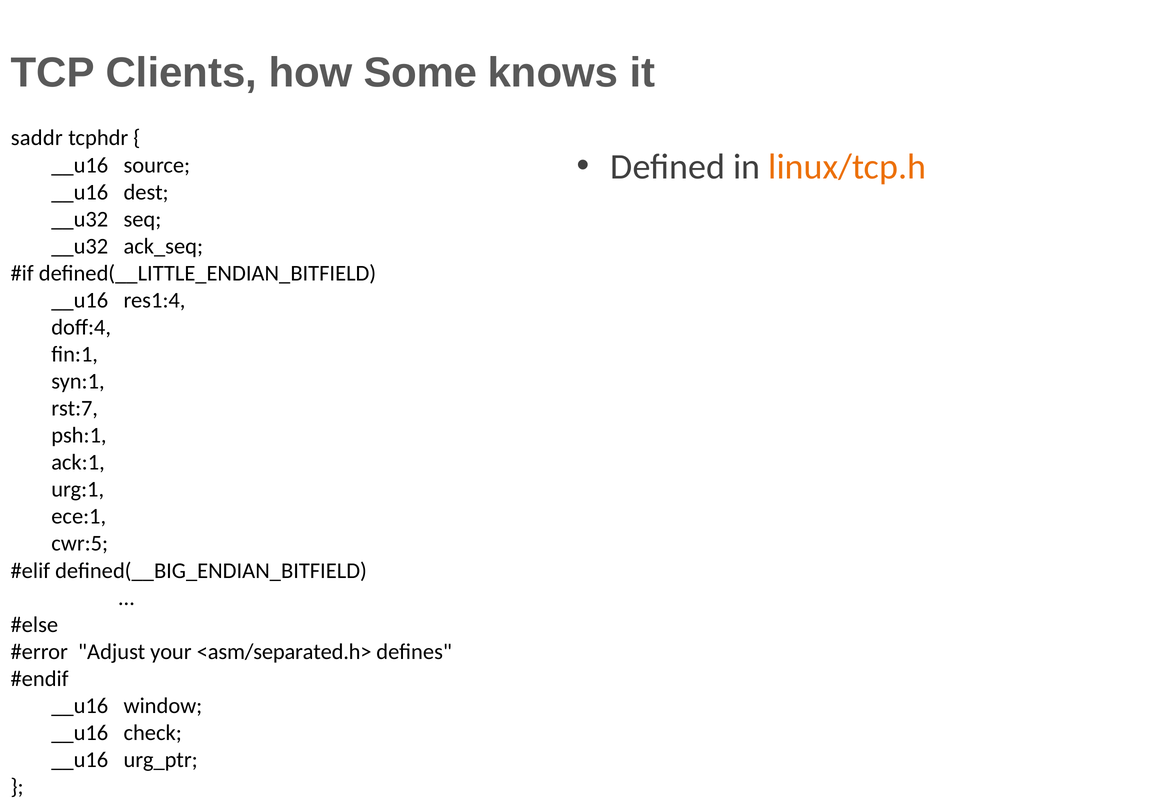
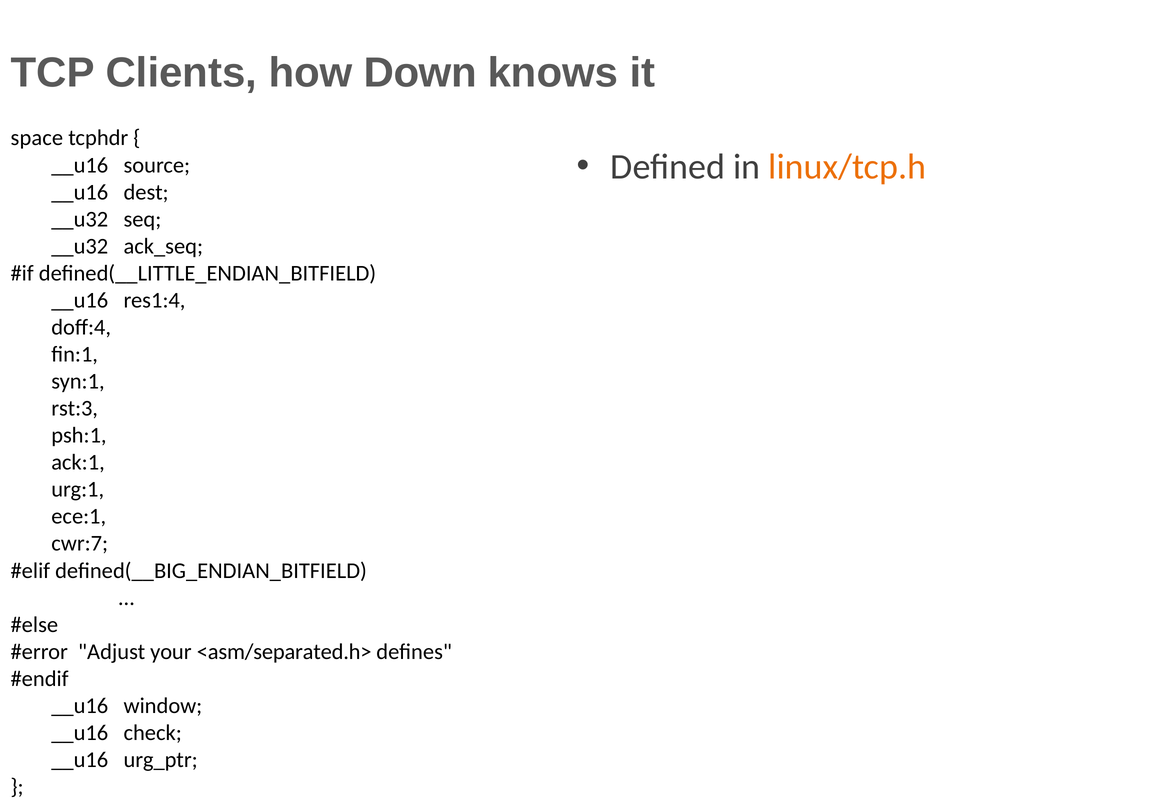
Some: Some -> Down (420, 73)
saddr: saddr -> space (37, 138)
rst:7: rst:7 -> rst:3 (75, 408)
cwr:5: cwr:5 -> cwr:7 (80, 543)
